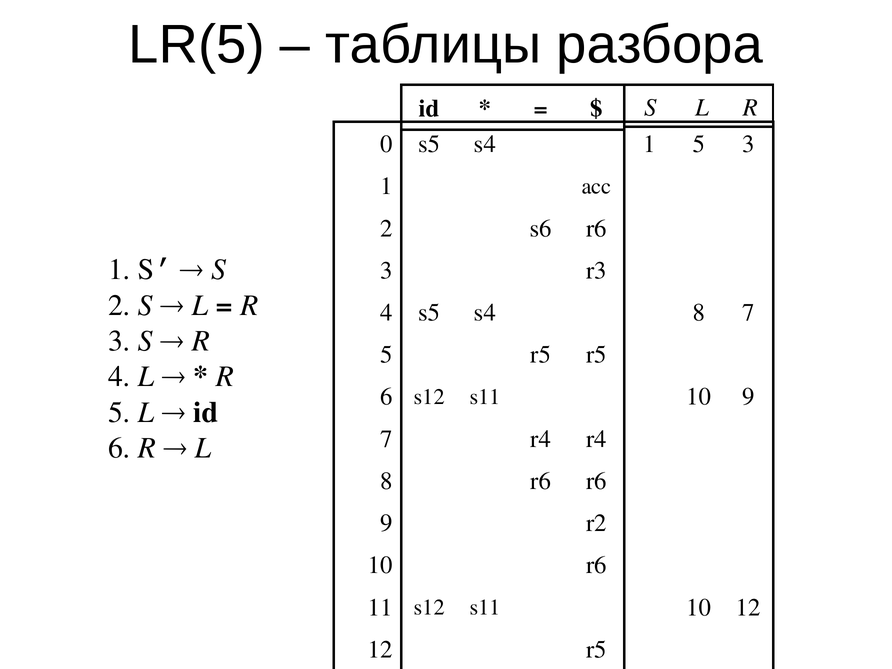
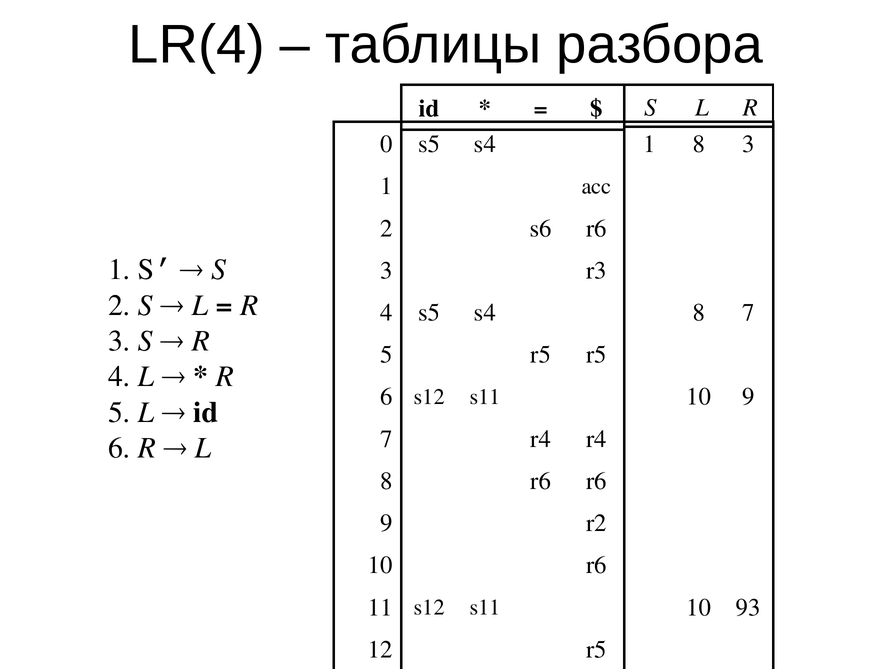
LR(5: LR(5 -> LR(4 (197, 45)
1 5: 5 -> 8 (699, 144)
10 12: 12 -> 93 (748, 607)
